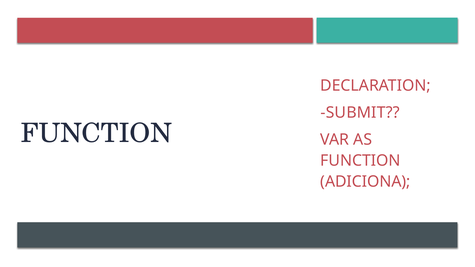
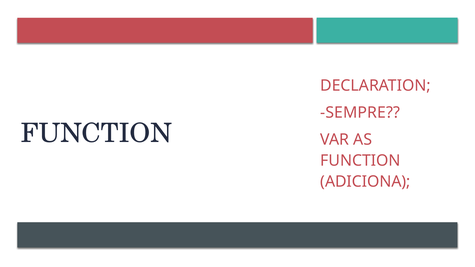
SUBMIT: SUBMIT -> SEMPRE (360, 113)
